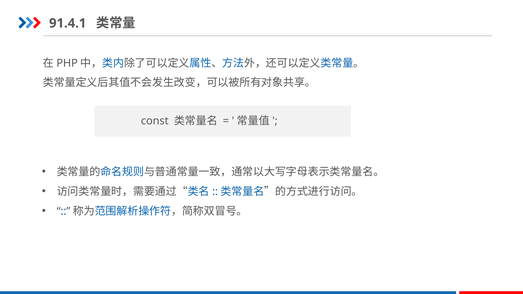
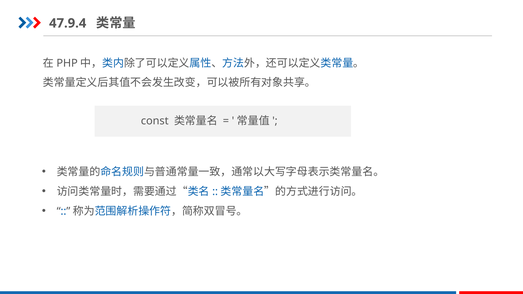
91.4.1: 91.4.1 -> 47.9.4 (68, 23)
